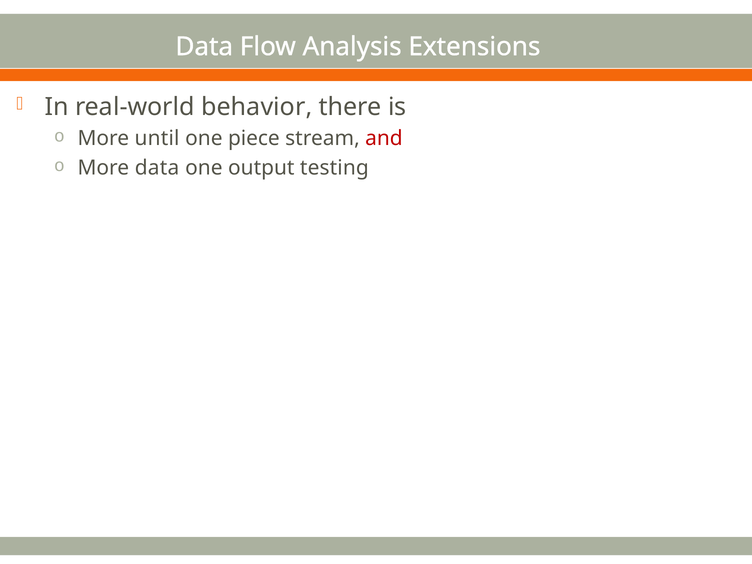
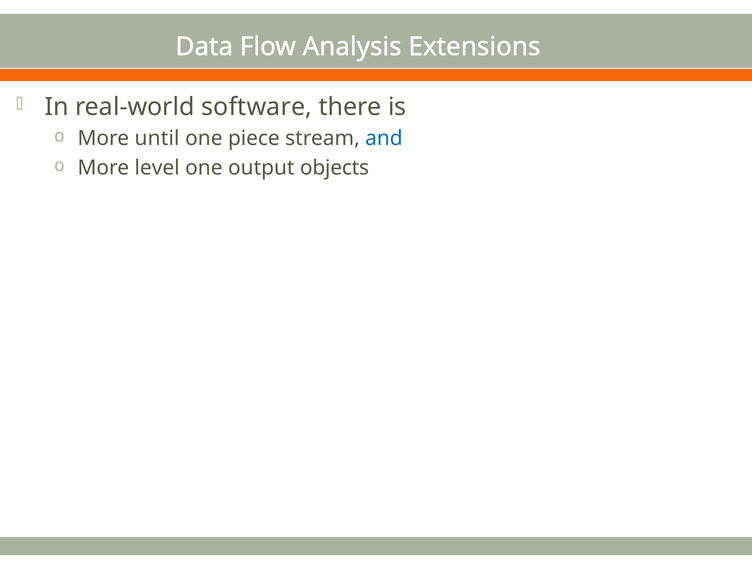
behavior: behavior -> software (257, 107)
and colour: red -> blue (384, 139)
More data: data -> level (157, 168)
testing: testing -> objects (335, 168)
